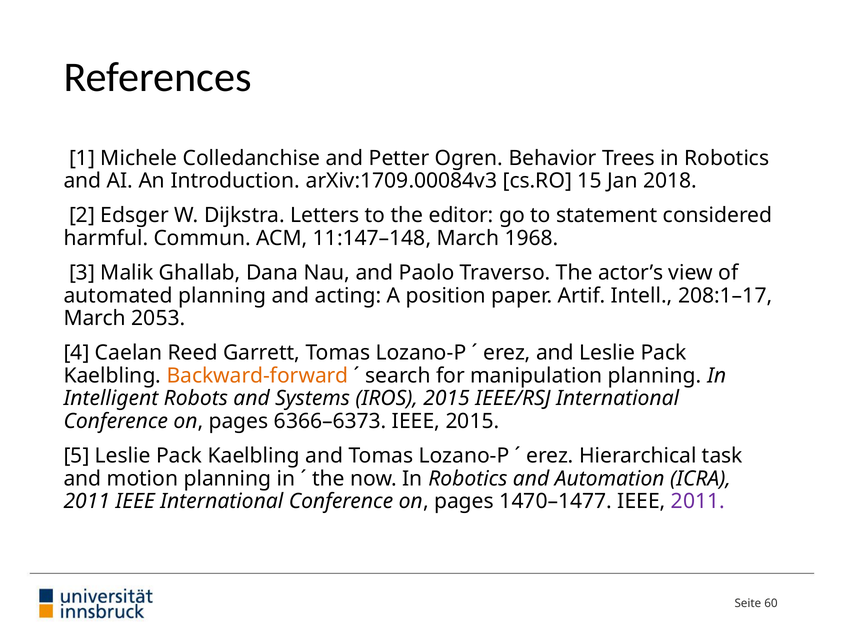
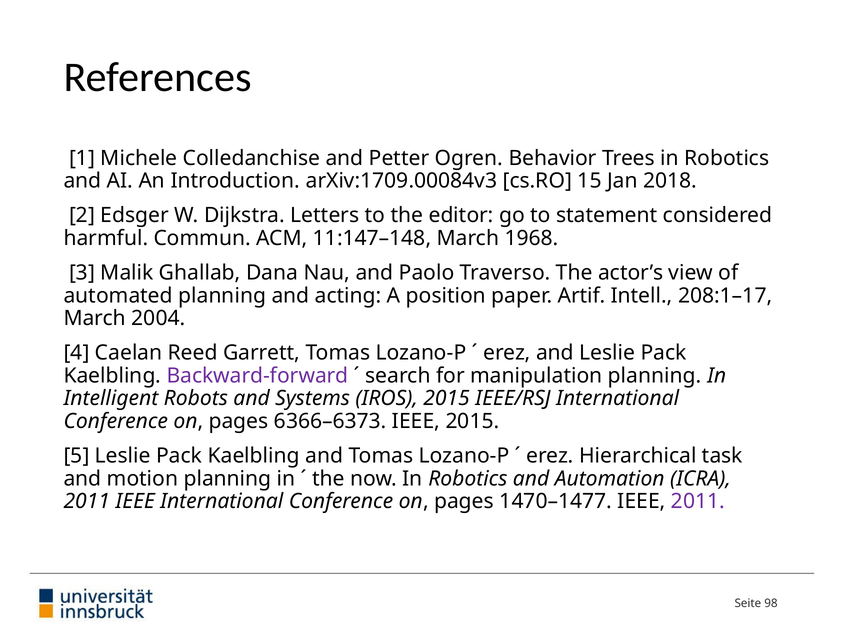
2053: 2053 -> 2004 (158, 318)
Backward-forward colour: orange -> purple (258, 376)
60: 60 -> 98 (771, 603)
